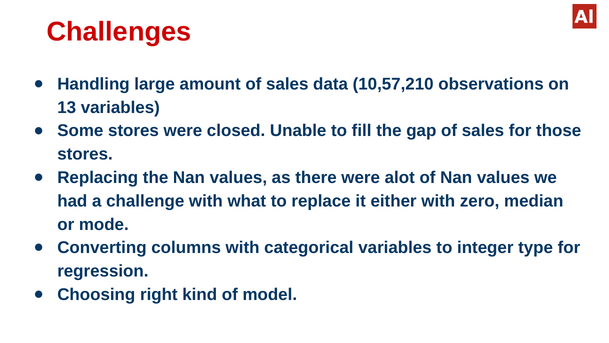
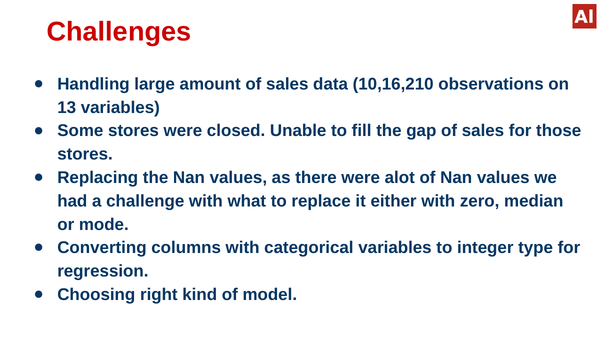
10,57,210: 10,57,210 -> 10,16,210 (393, 84)
